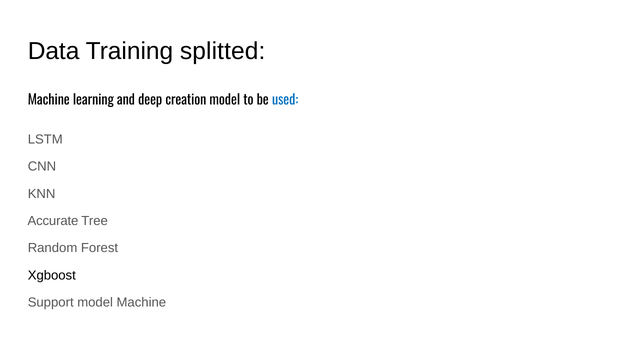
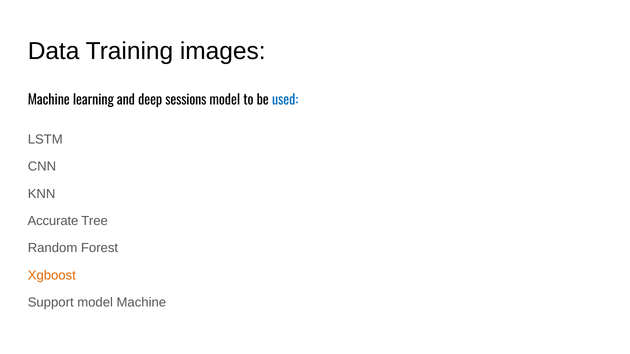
splitted: splitted -> images (223, 51)
creation: creation -> sessions (186, 100)
Xgboost colour: black -> orange (52, 276)
